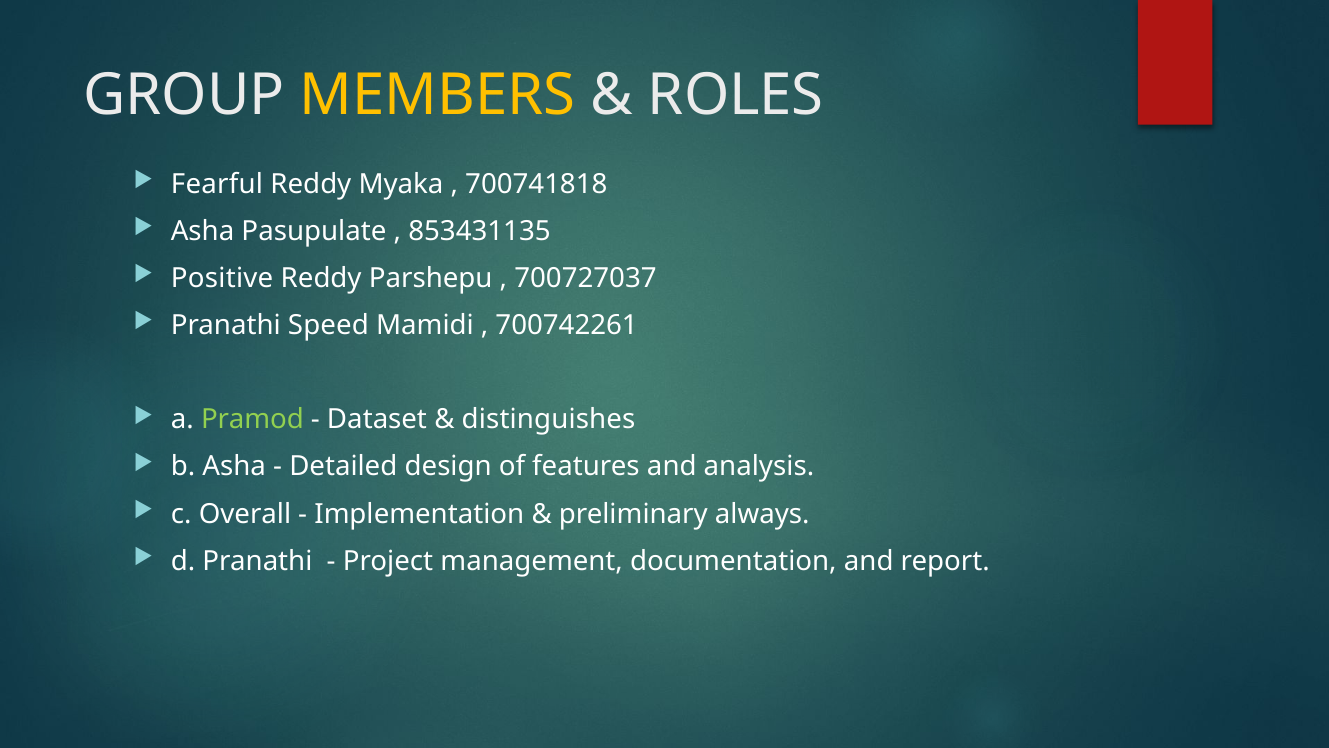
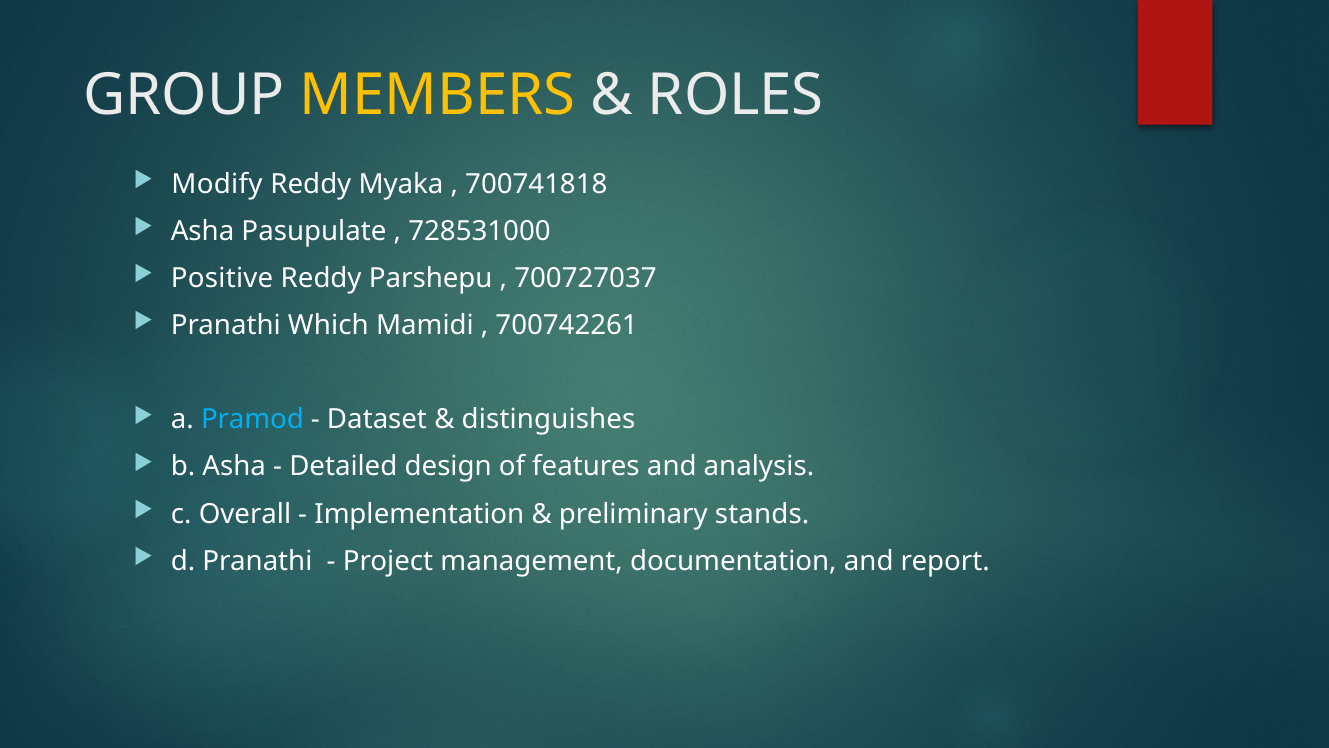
Fearful: Fearful -> Modify (217, 184)
853431135: 853431135 -> 728531000 (480, 231)
Speed: Speed -> Which (328, 325)
Pramod colour: light green -> light blue (252, 419)
always: always -> stands (762, 514)
